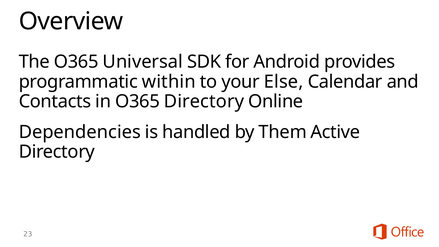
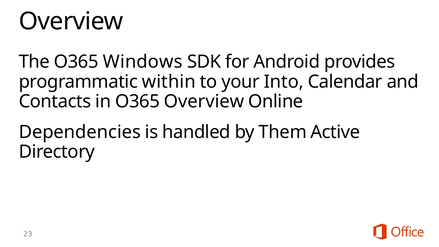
Universal: Universal -> Windows (143, 62)
Else: Else -> Into (284, 82)
O365 Directory: Directory -> Overview (204, 101)
